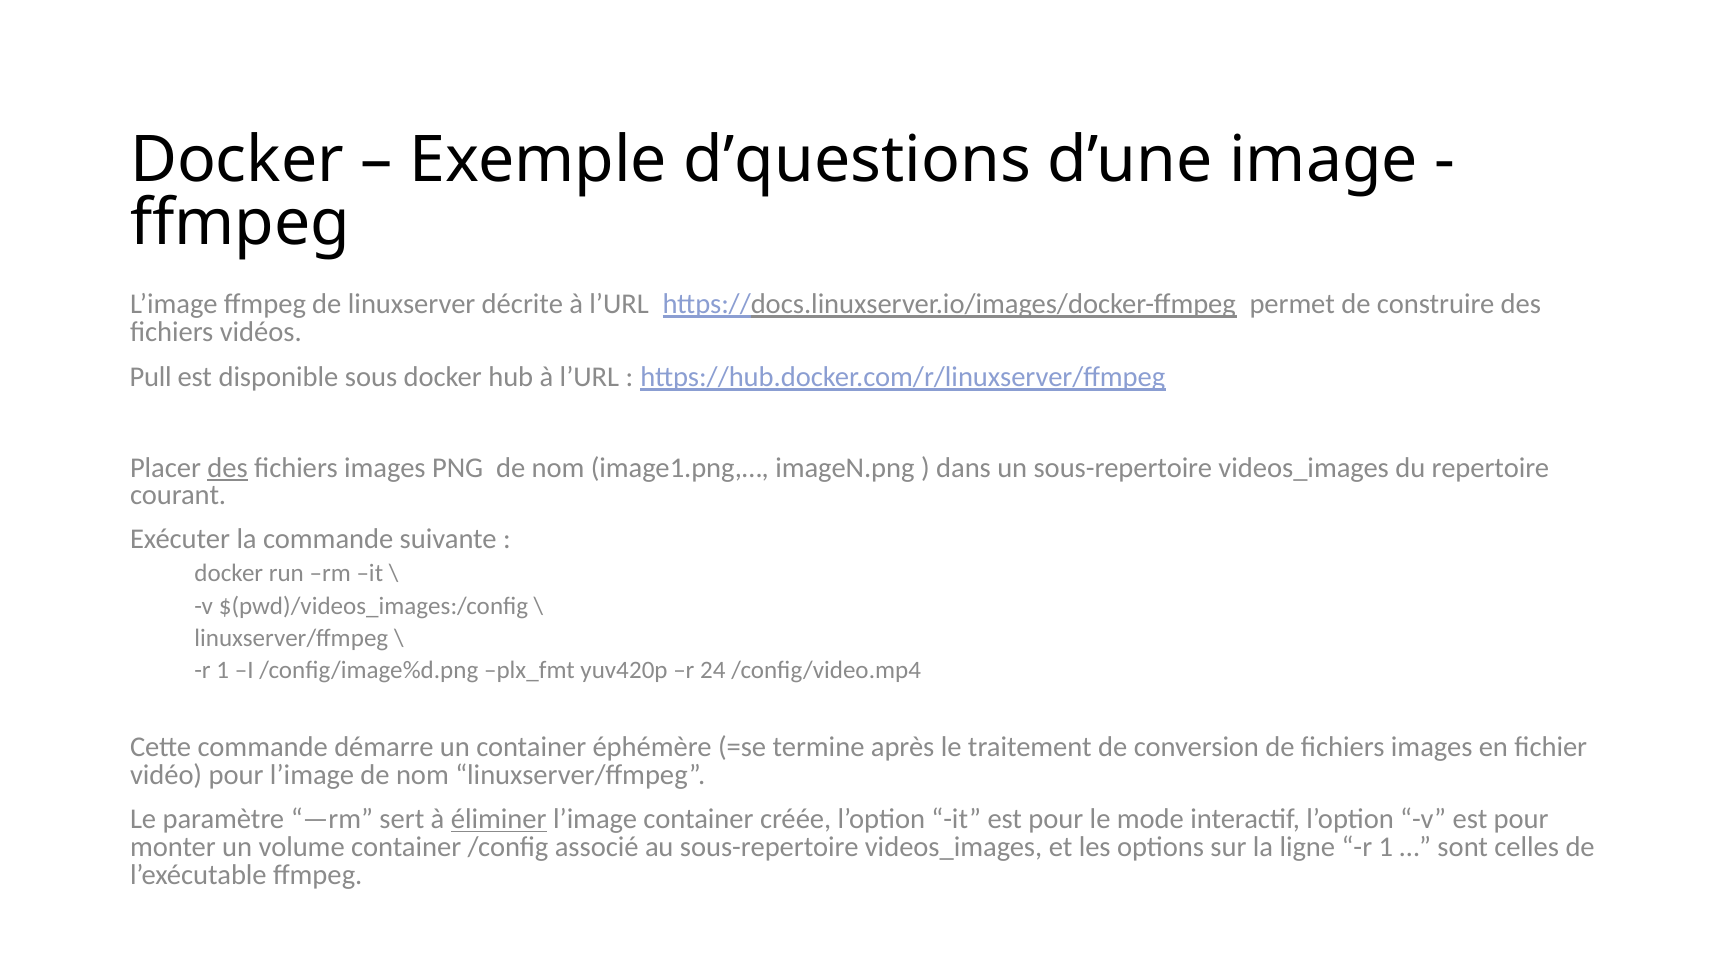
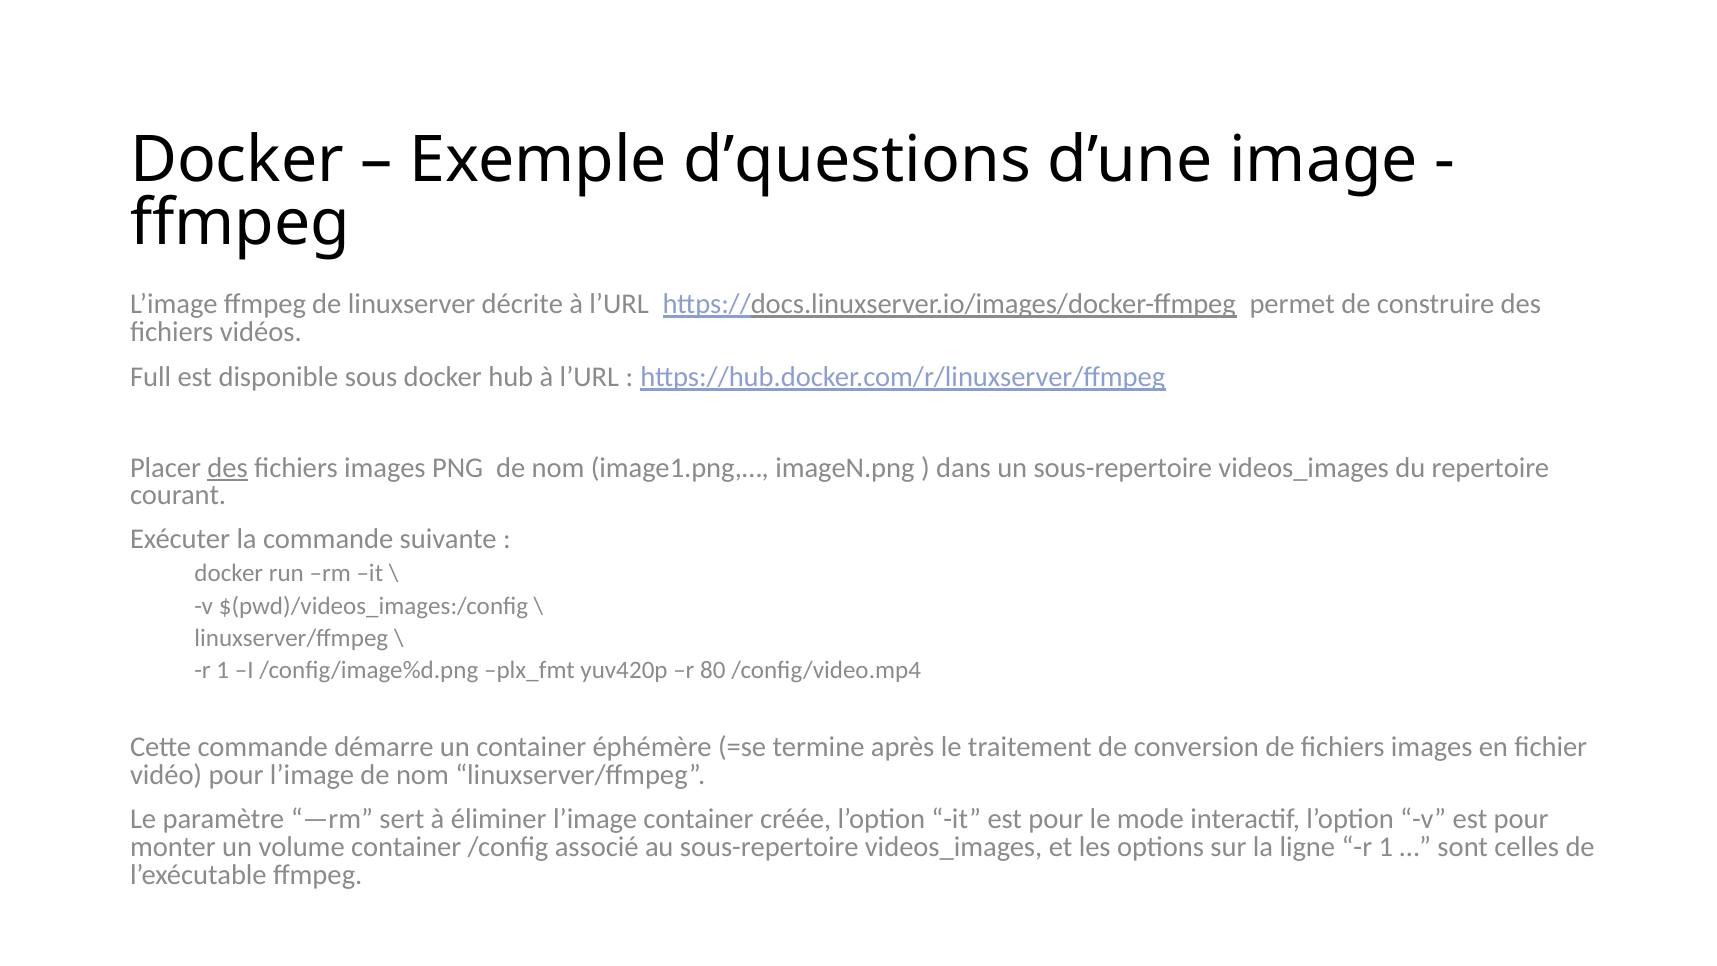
Pull: Pull -> Full (151, 377)
24: 24 -> 80 (713, 670)
éliminer underline: present -> none (499, 819)
